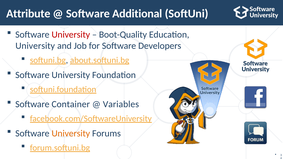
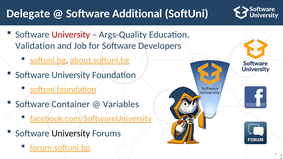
Attribute: Attribute -> Delegate (28, 14)
Boot-Quality: Boot-Quality -> Args-Quality (123, 35)
University: University -> Validation (35, 46)
University colour: orange -> black (71, 133)
